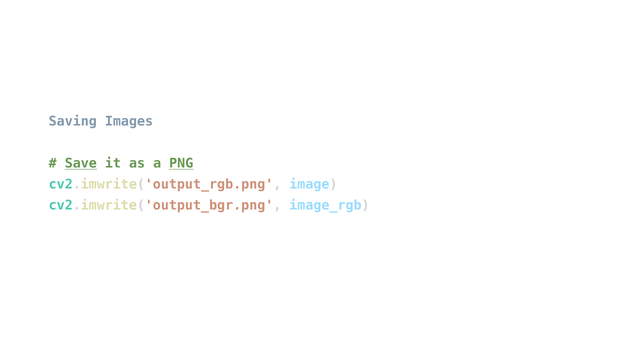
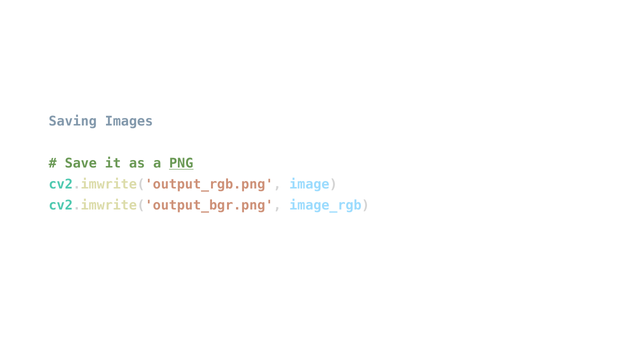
Save underline: present -> none (81, 164)
